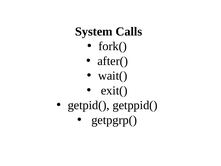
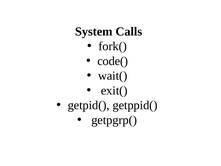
after(: after( -> code( (113, 61)
